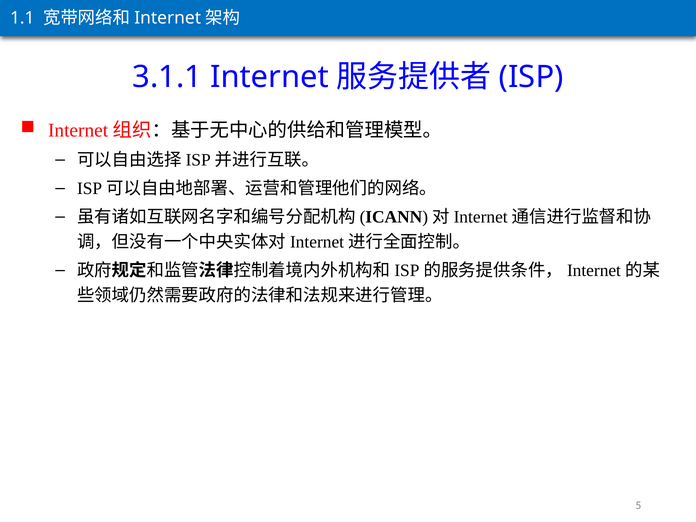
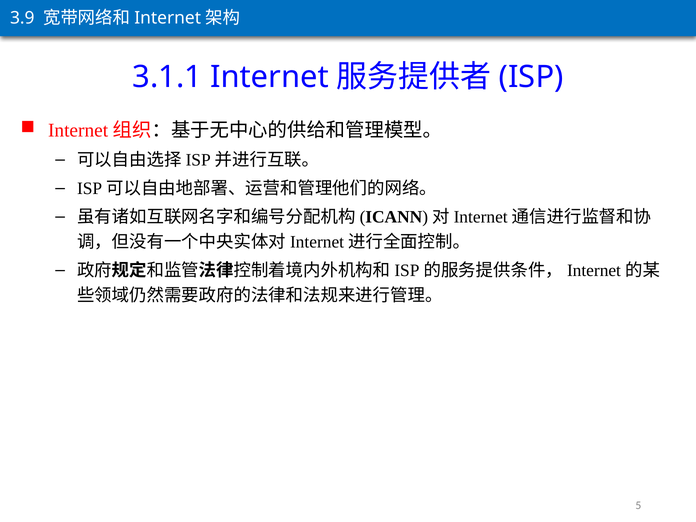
1.1: 1.1 -> 3.9 (22, 18)
